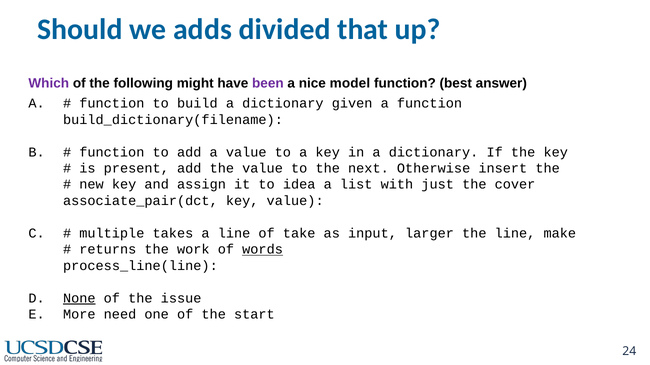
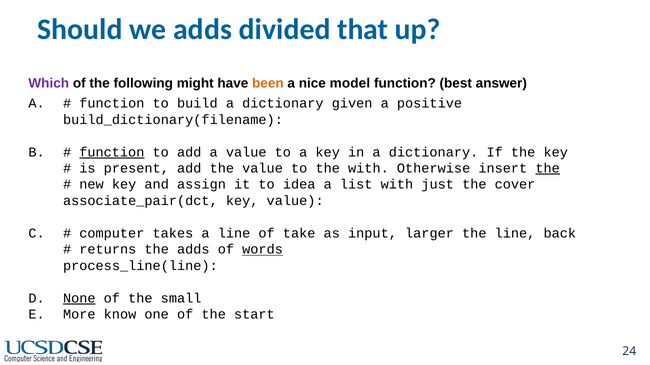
been colour: purple -> orange (268, 83)
a function: function -> positive (429, 104)
function underline: none -> present (112, 152)
the next: next -> with (368, 169)
the underline: none -> present (548, 169)
multiple: multiple -> computer (112, 234)
make: make -> back (560, 234)
the work: work -> adds (193, 250)
issue: issue -> small (181, 299)
need: need -> know (120, 315)
